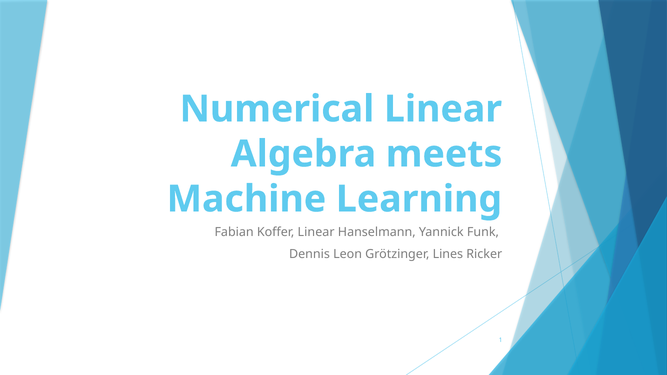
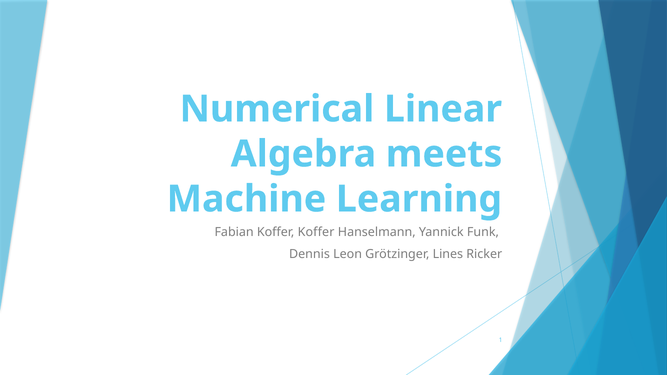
Koffer Linear: Linear -> Koffer (316, 232)
